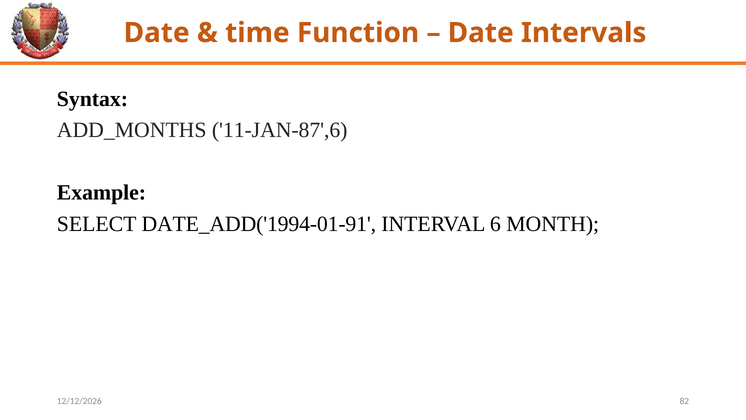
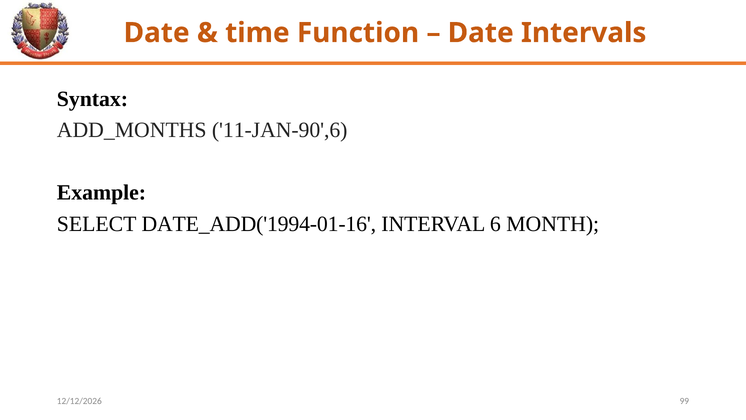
11-JAN-87',6: 11-JAN-87',6 -> 11-JAN-90',6 (280, 130)
DATE_ADD('1994-01-91: DATE_ADD('1994-01-91 -> DATE_ADD('1994-01-16 (259, 224)
82: 82 -> 99 (684, 401)
